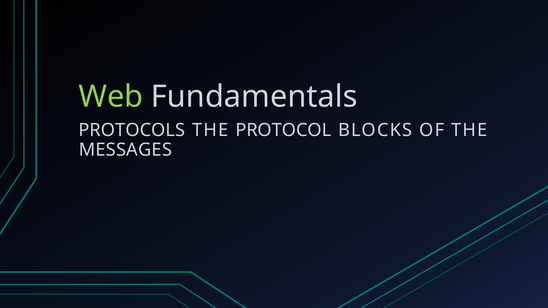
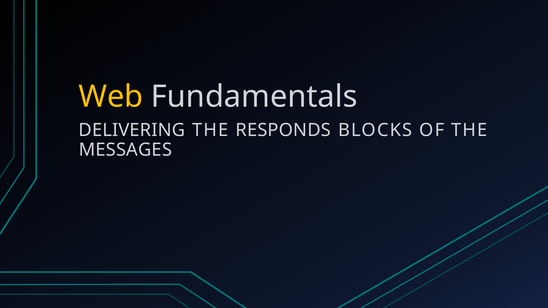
Web colour: light green -> yellow (111, 97)
PROTOCOLS: PROTOCOLS -> DELIVERING (132, 130)
PROTOCOL: PROTOCOL -> RESPONDS (283, 130)
